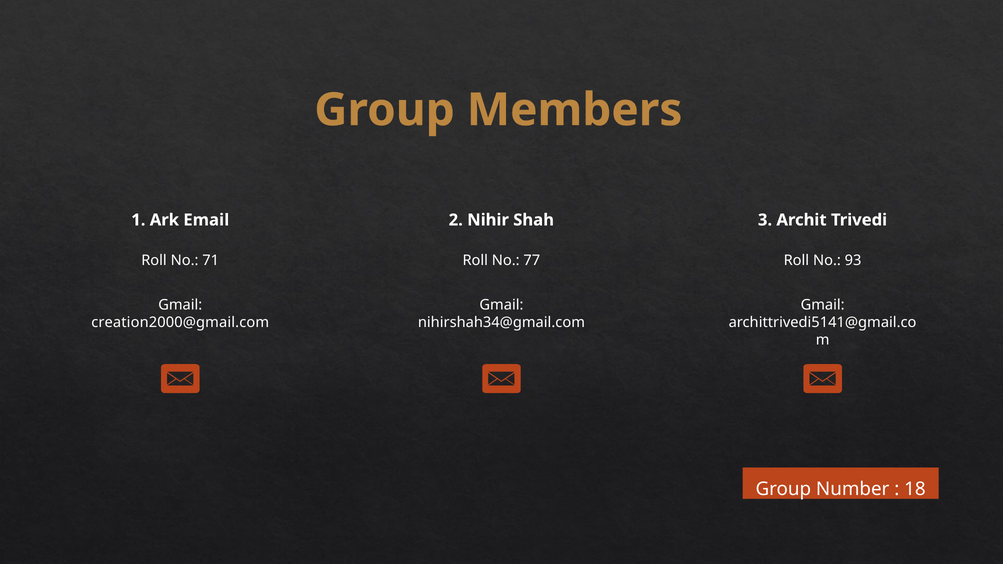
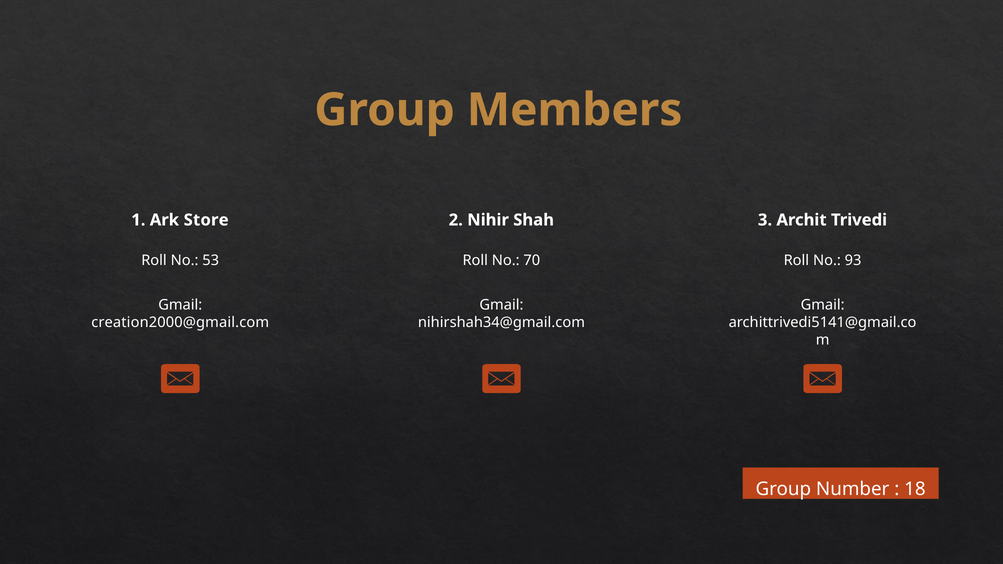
Email: Email -> Store (206, 220)
71: 71 -> 53 (211, 261)
77: 77 -> 70 (532, 261)
